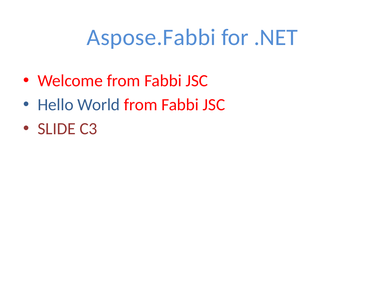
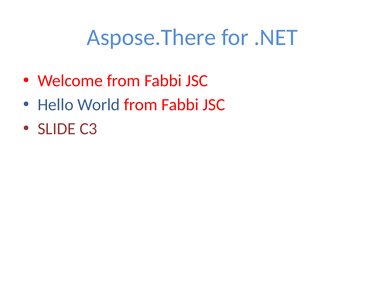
Aspose.Fabbi: Aspose.Fabbi -> Aspose.There (151, 37)
